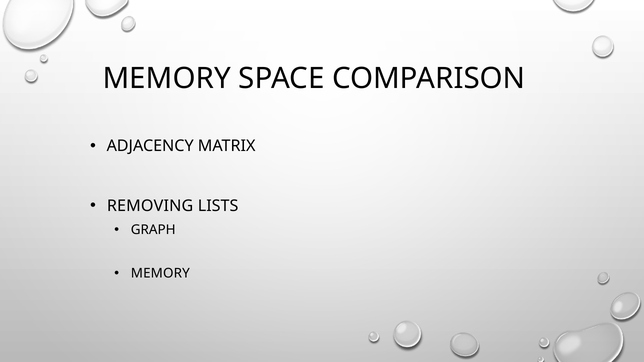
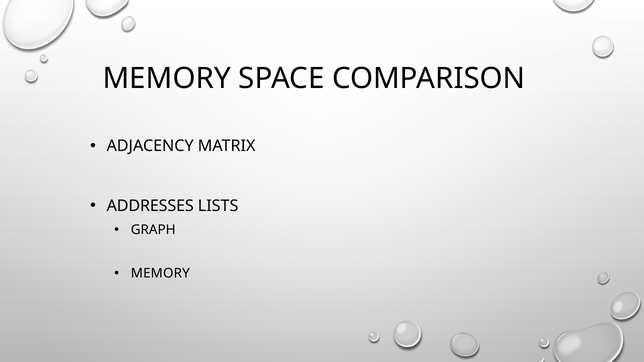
REMOVING: REMOVING -> ADDRESSES (150, 206)
